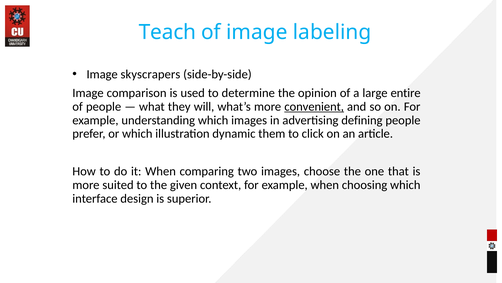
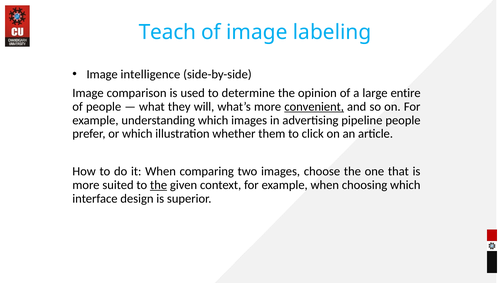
skyscrapers: skyscrapers -> intelligence (150, 74)
defining: defining -> pipeline (362, 120)
dynamic: dynamic -> whether (234, 133)
the underline: none -> present (159, 185)
